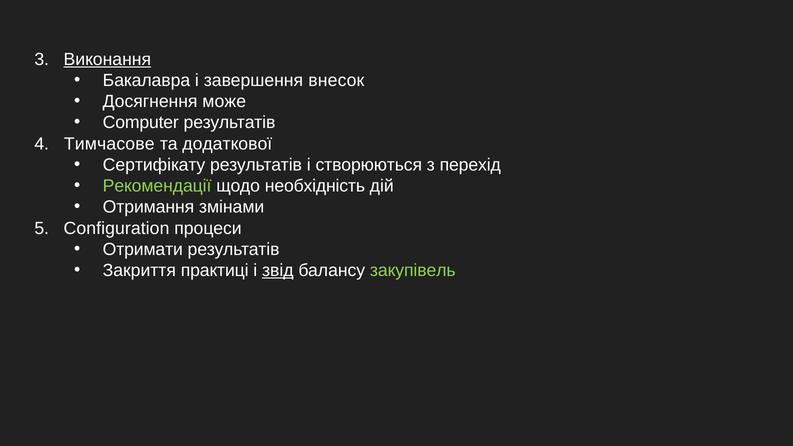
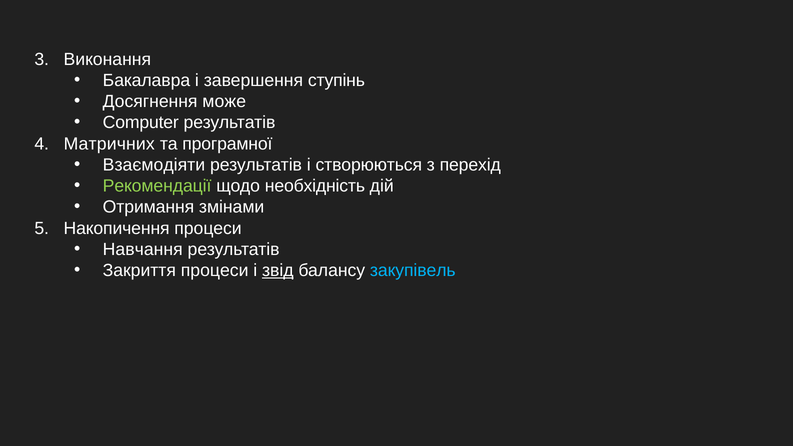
Виконання underline: present -> none (107, 59)
внесок: внесок -> ступінь (336, 80)
Тимчасове: Тимчасове -> Матричних (109, 144)
додаткової: додаткової -> програмної (227, 144)
Сертифікату: Сертифікату -> Взаємодіяти (154, 165)
Configuration: Configuration -> Накопичення (117, 228)
Отримати: Отримати -> Навчання (143, 249)
Закриття практиці: практиці -> процеси (215, 271)
закупівель colour: light green -> light blue (413, 271)
